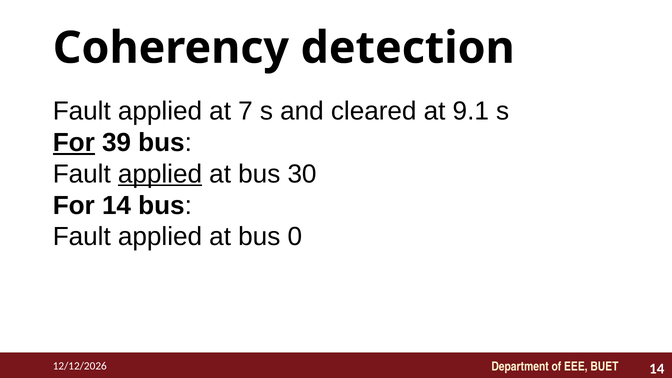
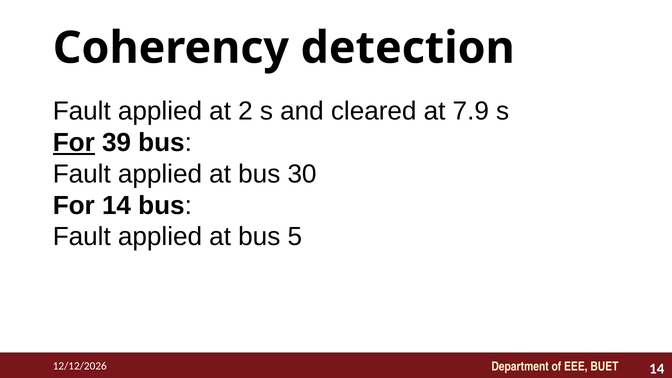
7: 7 -> 2 (245, 111)
9.1: 9.1 -> 7.9 (471, 111)
applied underline: present -> none (160, 174)
0: 0 -> 5 (295, 237)
